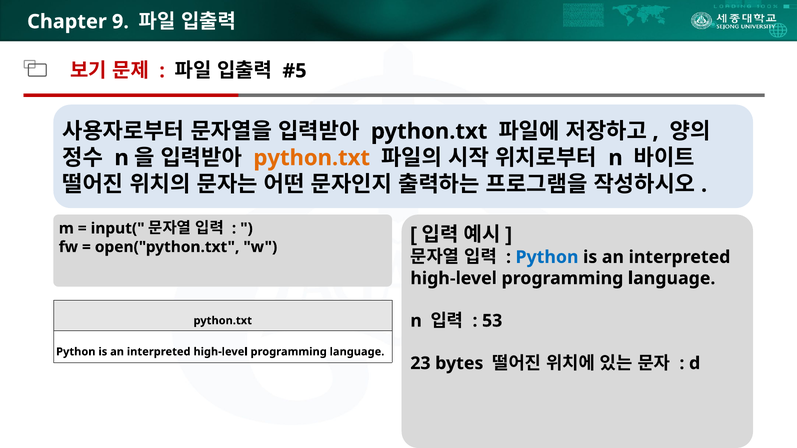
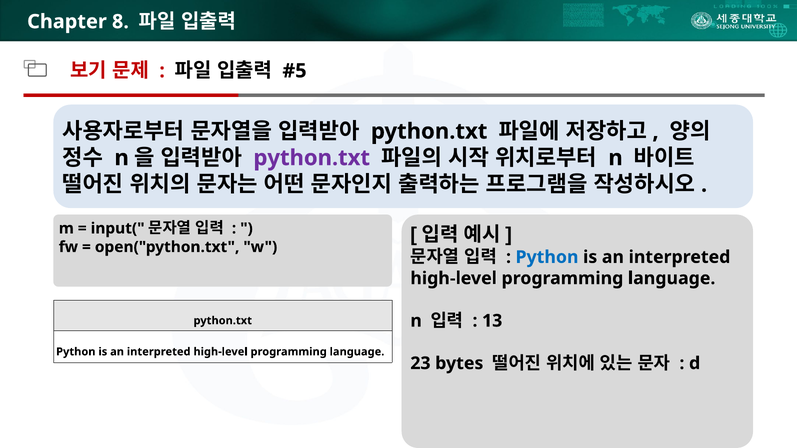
9: 9 -> 8 (120, 22)
python.txt colour: orange -> purple (312, 158)
53: 53 -> 13 (492, 321)
